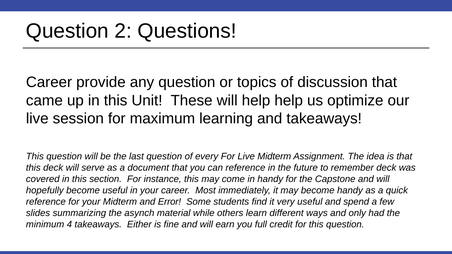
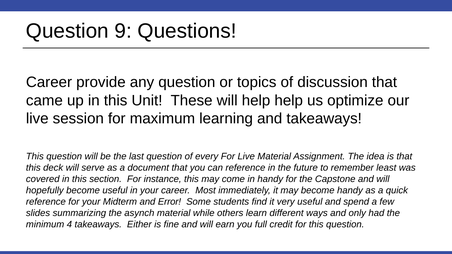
2: 2 -> 9 (123, 31)
Live Midterm: Midterm -> Material (274, 157)
remember deck: deck -> least (386, 168)
